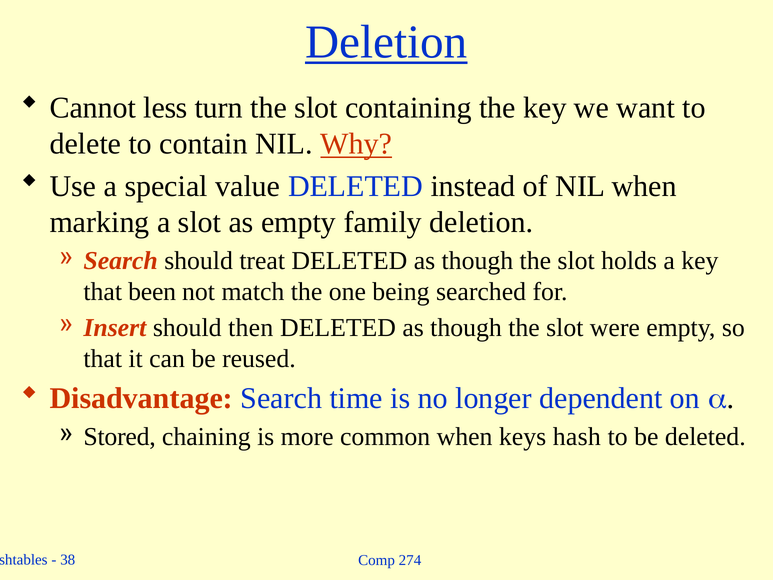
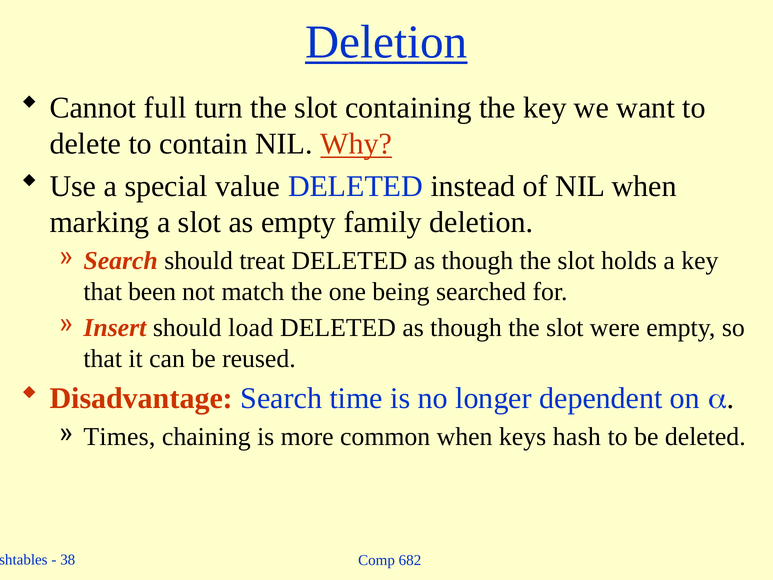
less: less -> full (165, 108)
then: then -> load (251, 327)
Stored: Stored -> Times (119, 437)
274: 274 -> 682 (410, 560)
